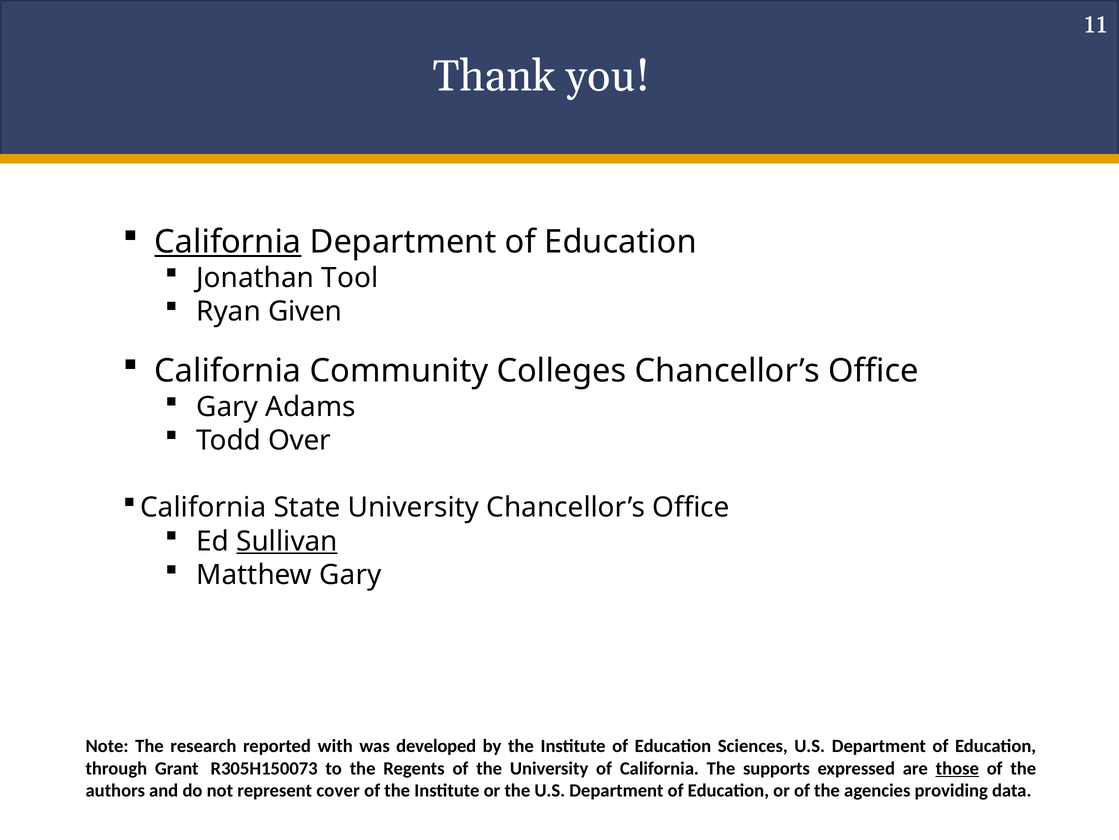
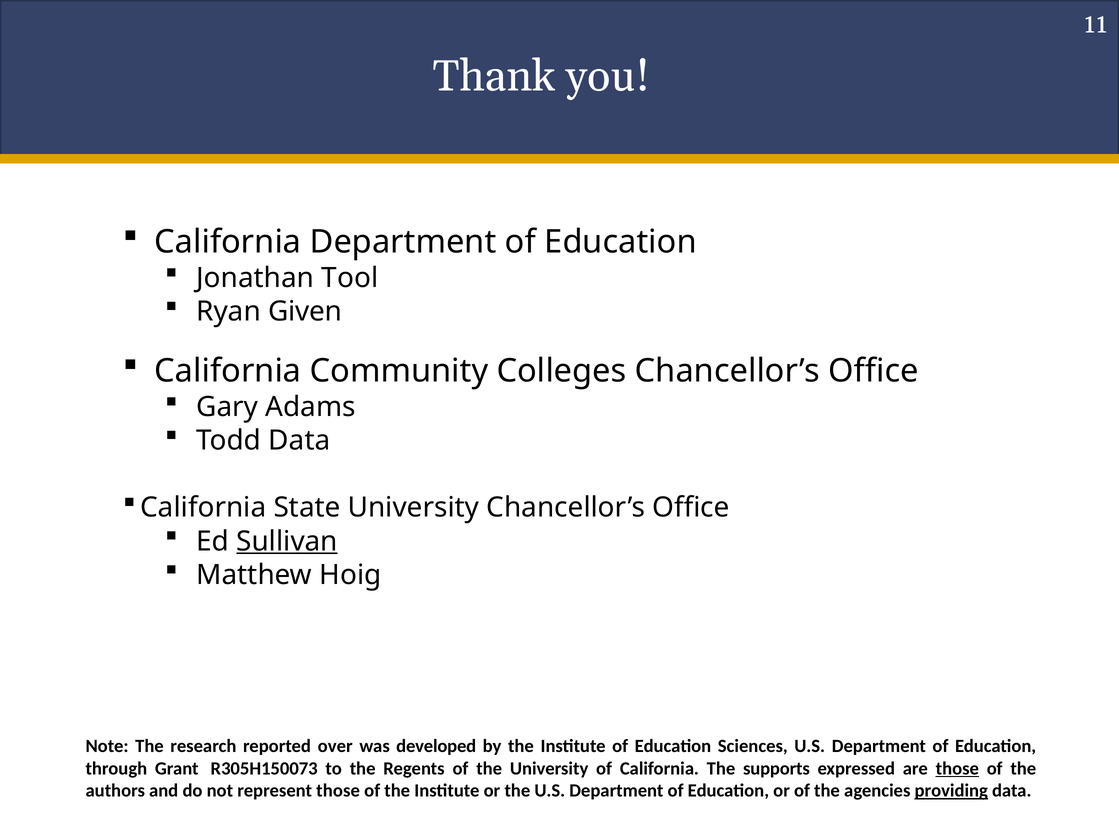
California underline: present -> none (228, 242)
Todd Over: Over -> Data (299, 440)
Matthew Gary: Gary -> Hoig (350, 574)
with: with -> over (335, 745)
represent cover: cover -> those (338, 790)
providing underline: none -> present (951, 790)
